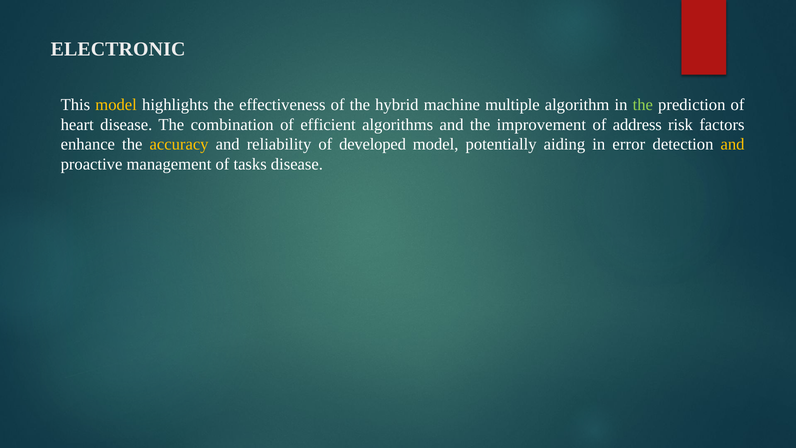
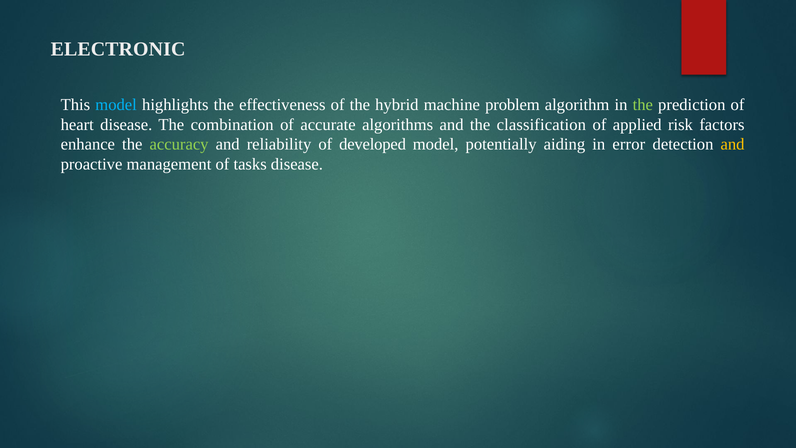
model colour: yellow -> light blue (116, 105)
multiple: multiple -> problem (512, 105)
efficient: efficient -> accurate (328, 125)
improvement: improvement -> classification (541, 125)
address: address -> applied (637, 125)
accuracy colour: yellow -> light green (179, 144)
